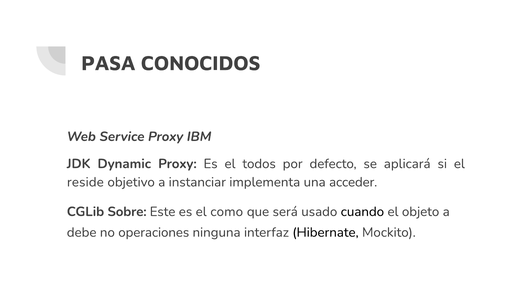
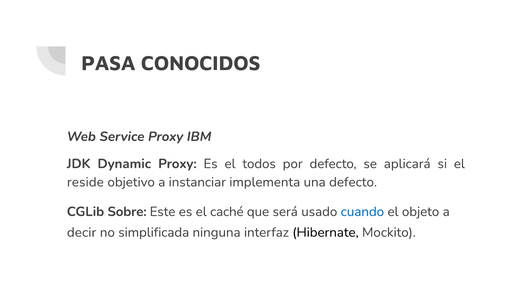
una acceder: acceder -> defecto (353, 182)
como: como -> caché (227, 212)
cuando colour: black -> blue (362, 212)
debe: debe -> decir (82, 233)
operaciones: operaciones -> simplificada (154, 233)
